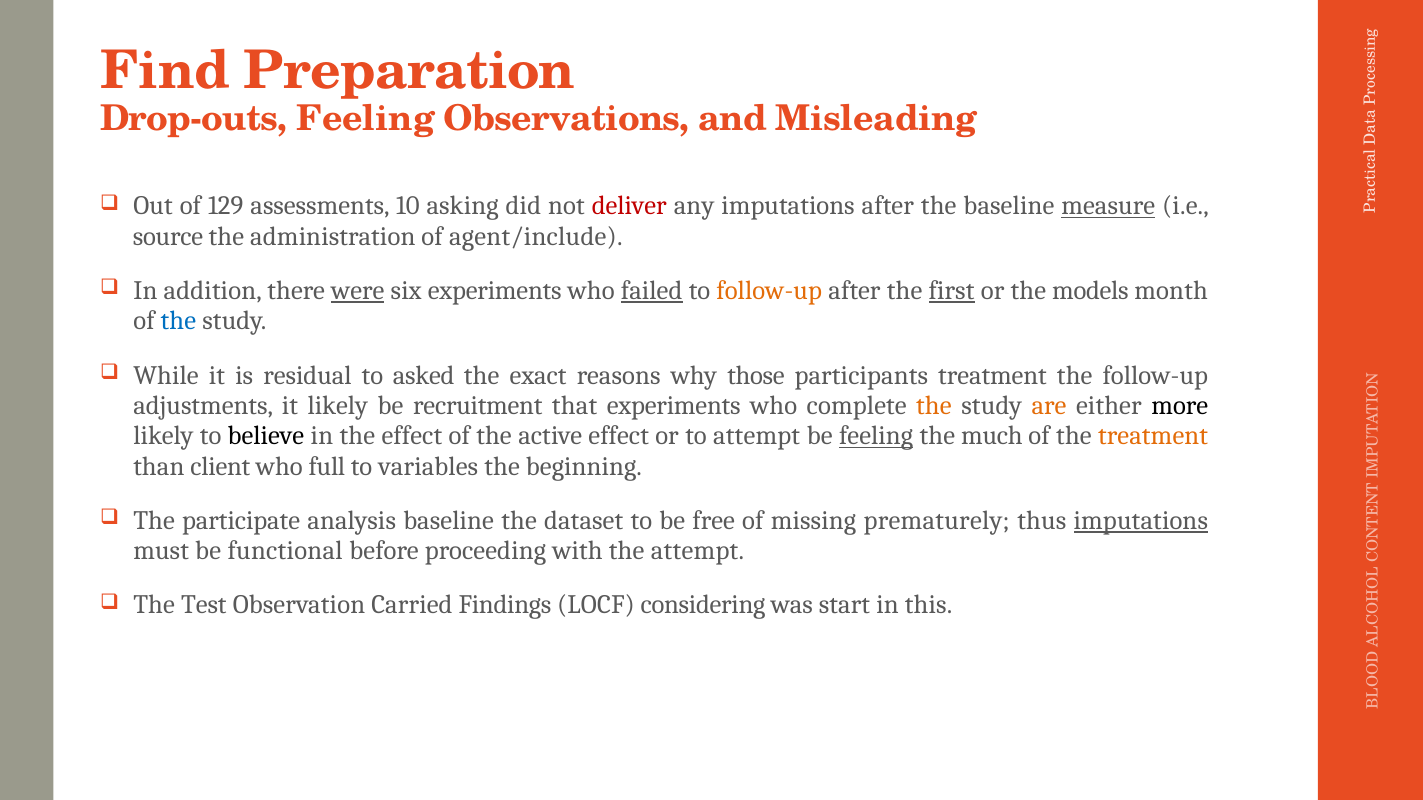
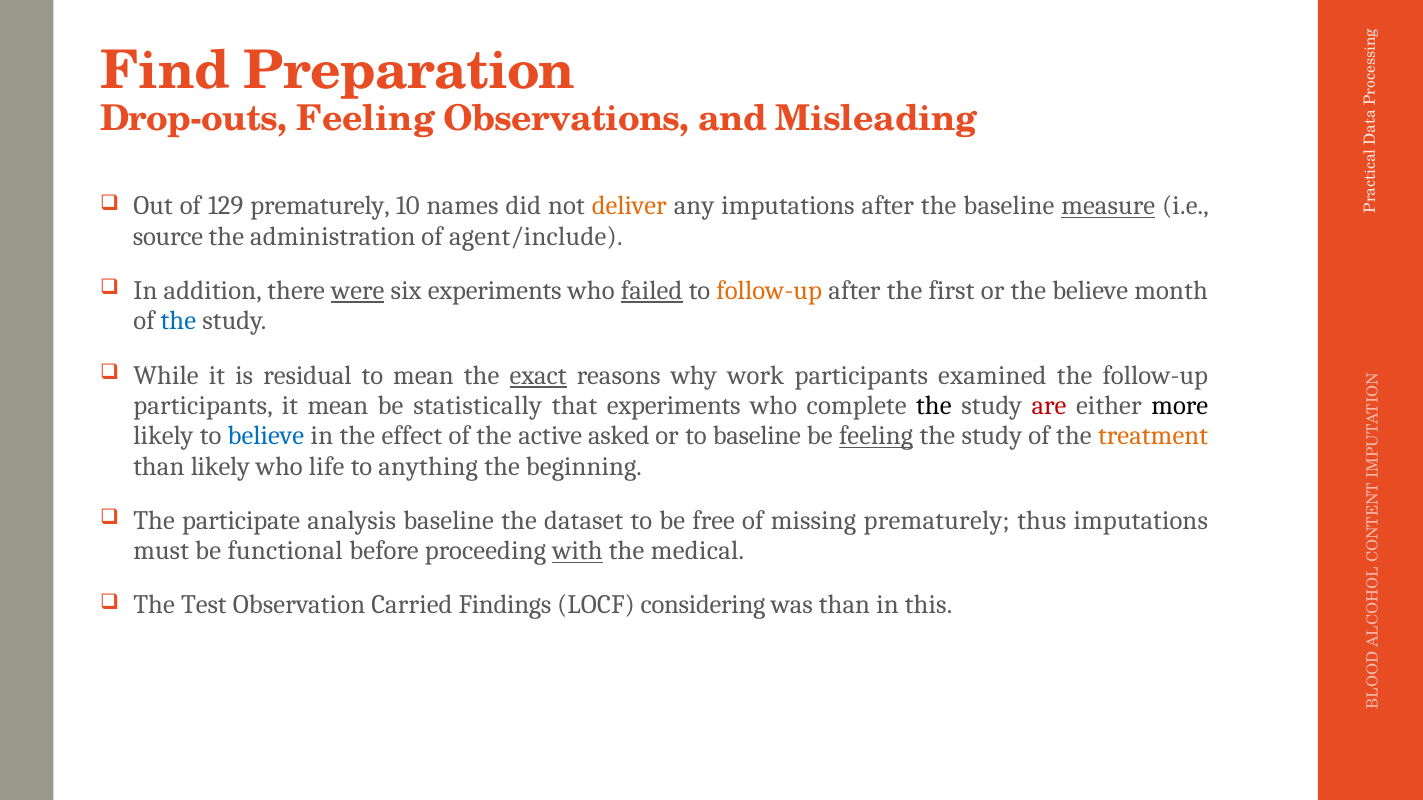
129 assessments: assessments -> prematurely (320, 206)
asking: asking -> names (463, 206)
deliver colour: red -> orange (629, 206)
first underline: present -> none (952, 291)
the models: models -> believe (1090, 291)
to asked: asked -> mean (424, 375)
exact underline: none -> present (538, 375)
those: those -> work (756, 375)
participants treatment: treatment -> examined (992, 375)
adjustments: adjustments -> participants (203, 406)
it likely: likely -> mean (338, 406)
recruitment: recruitment -> statistically (478, 406)
the colour: orange -> black (934, 406)
are colour: orange -> red (1049, 406)
believe colour: black -> blue (266, 436)
active effect: effect -> asked (619, 436)
to attempt: attempt -> baseline (757, 436)
much: much -> study (992, 436)
than client: client -> likely (220, 467)
full: full -> life (327, 467)
variables: variables -> anything (428, 467)
imputations underline: present -> none (1141, 521)
with underline: none -> present (578, 551)
the attempt: attempt -> medical (698, 551)
was start: start -> than (845, 605)
